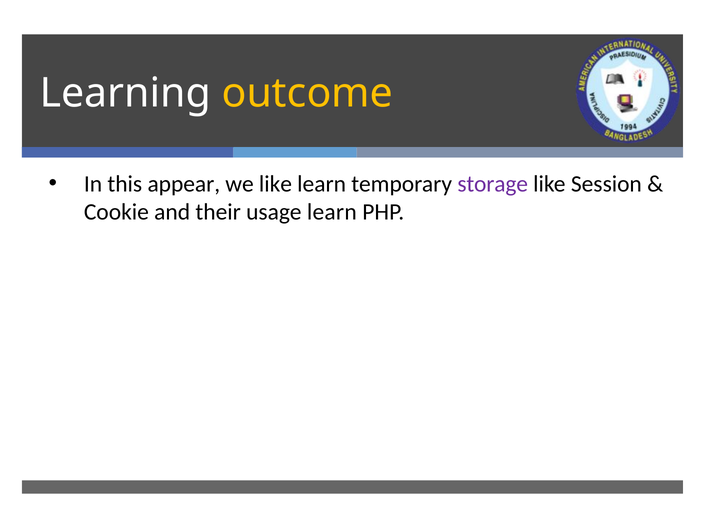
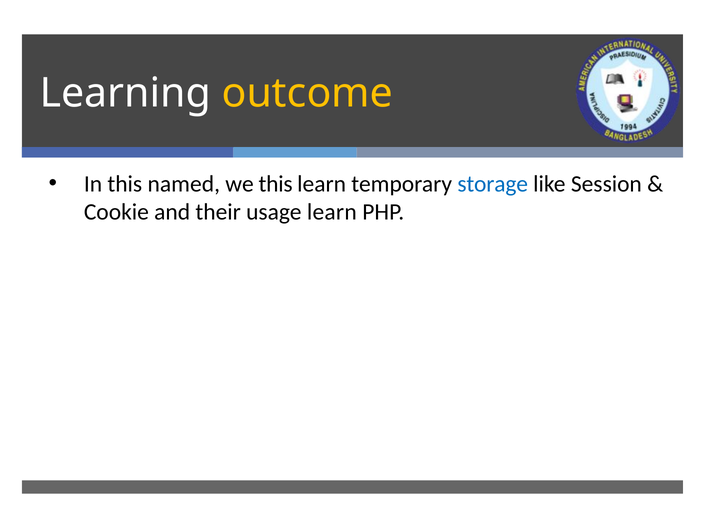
appear: appear -> named (184, 184)
we like: like -> this (276, 184)
storage colour: purple -> blue (493, 184)
